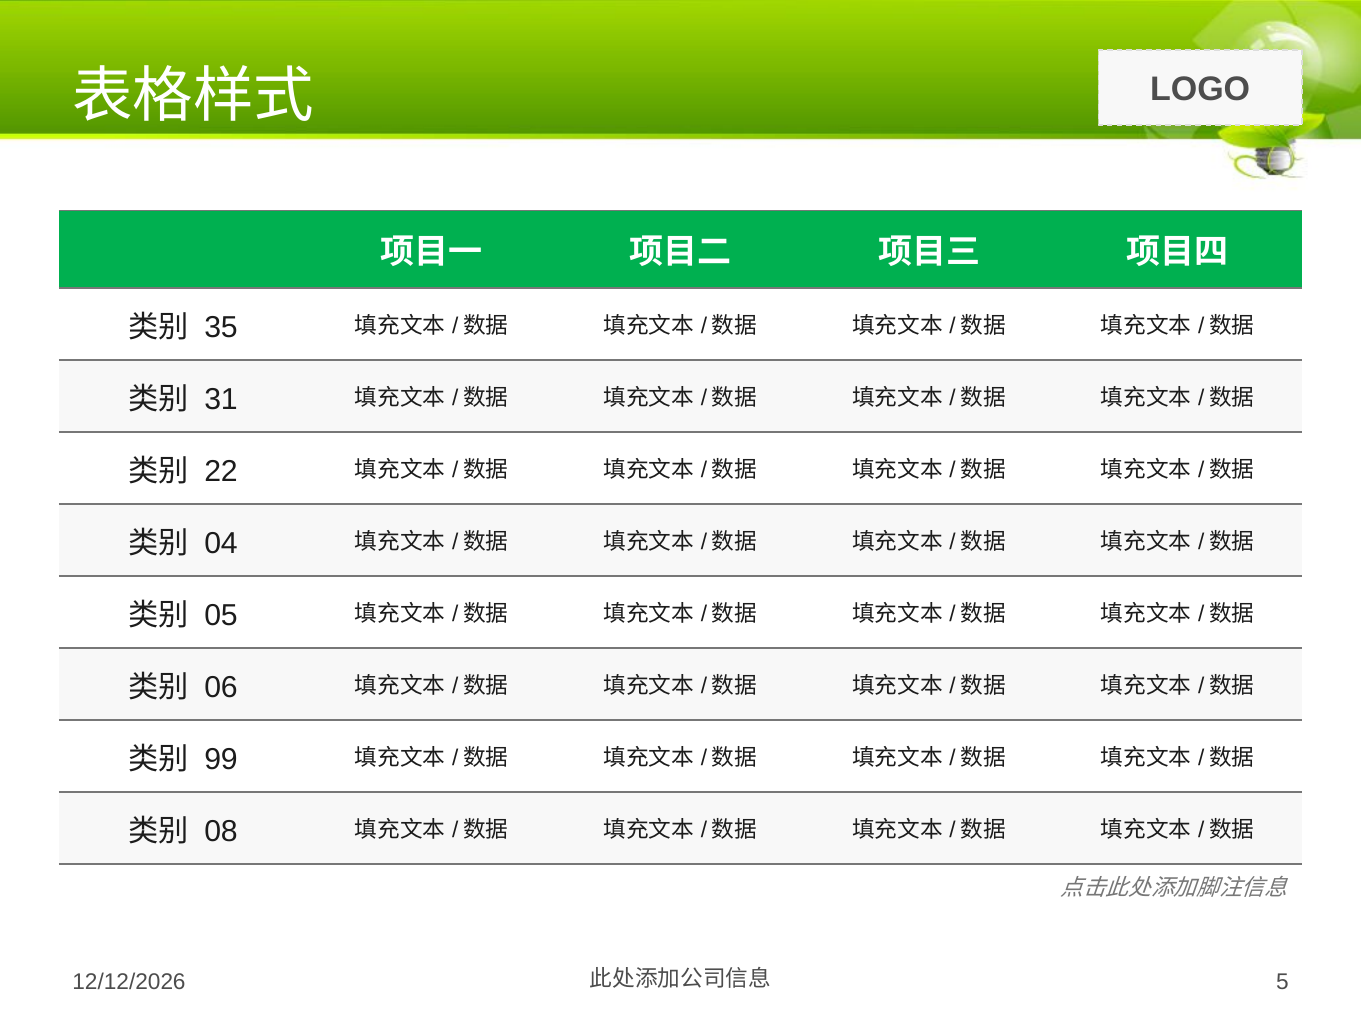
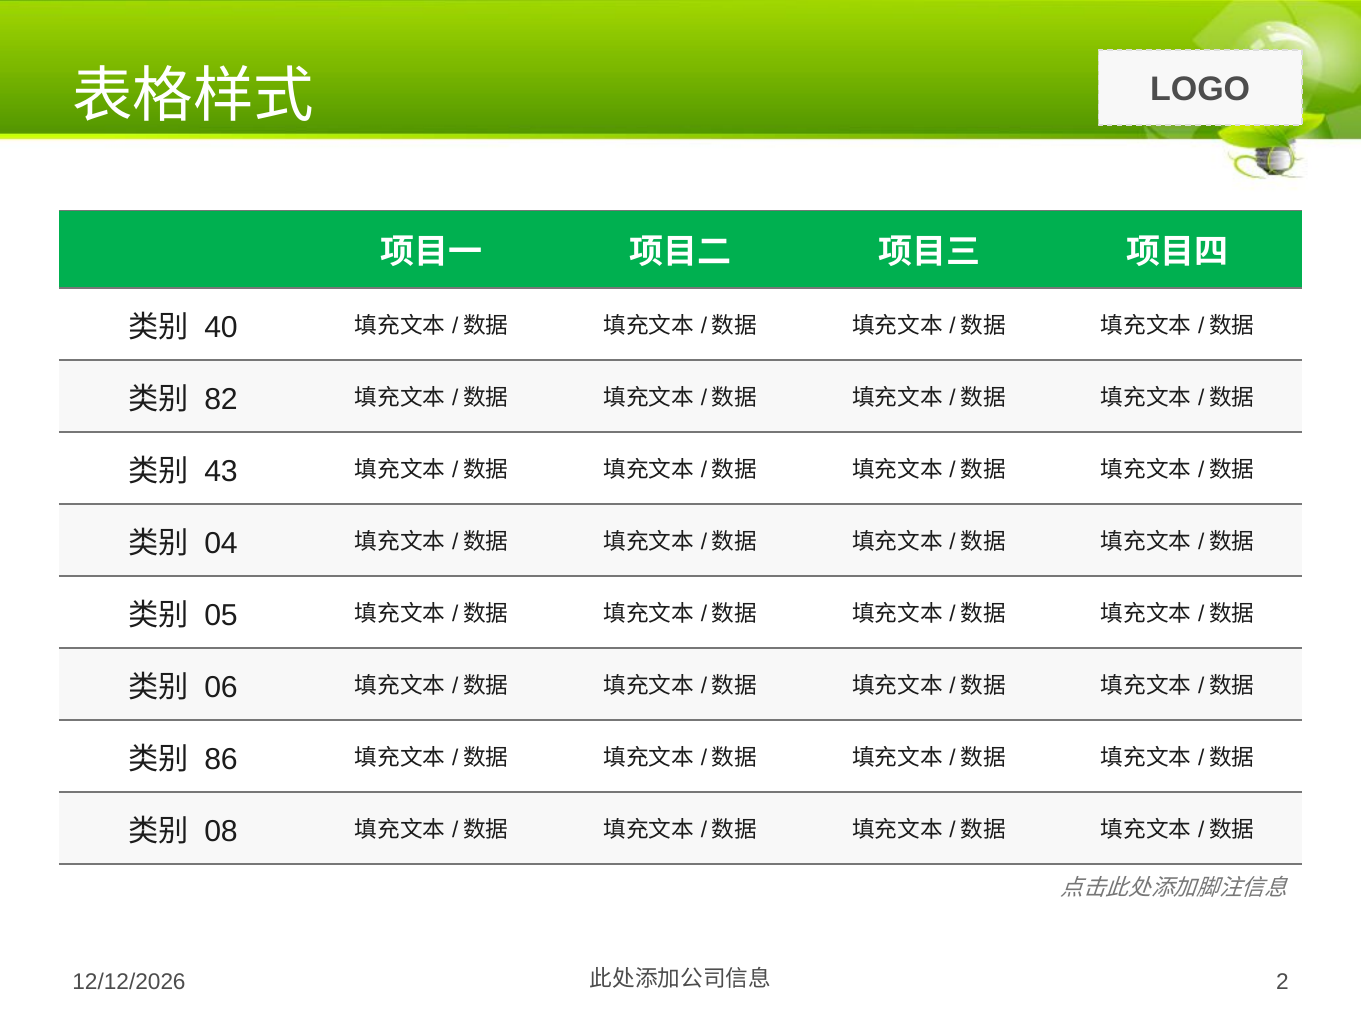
35: 35 -> 40 (221, 327)
31: 31 -> 82 (221, 399)
22: 22 -> 43 (221, 471)
99: 99 -> 86 (221, 759)
5: 5 -> 2 (1282, 982)
